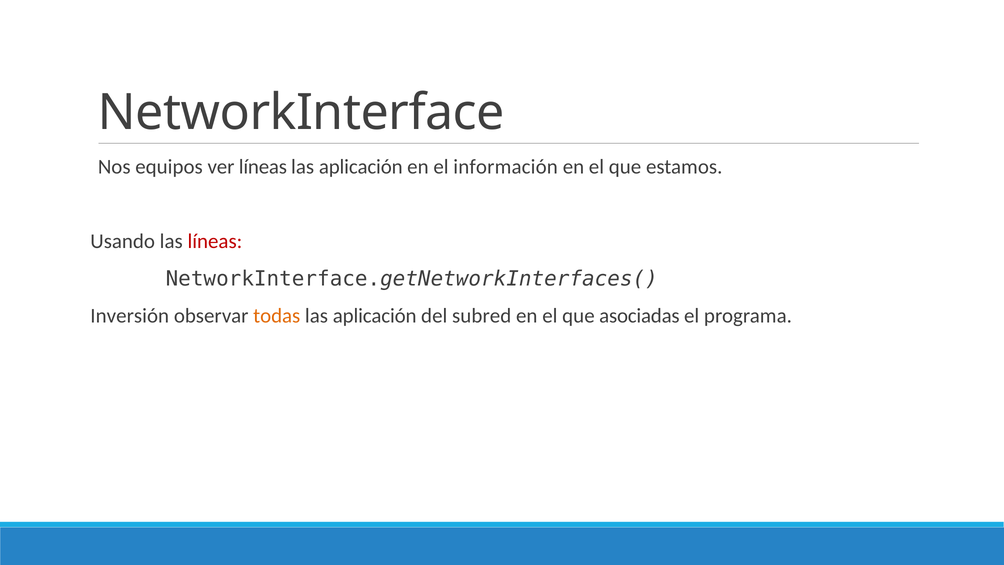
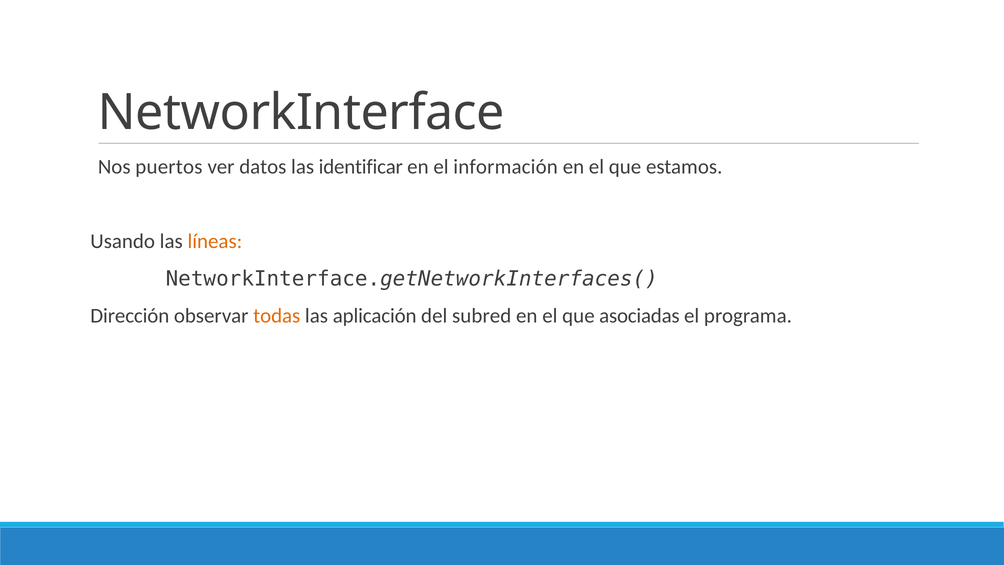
equipos: equipos -> puertos (169, 167)
ver líneas: líneas -> datos (263, 167)
aplicación: aplicación -> identificar (361, 167)
líneas colour: red -> orange (215, 241)
Inversión: Inversión -> Dirección (130, 316)
